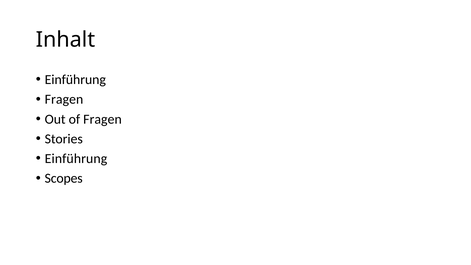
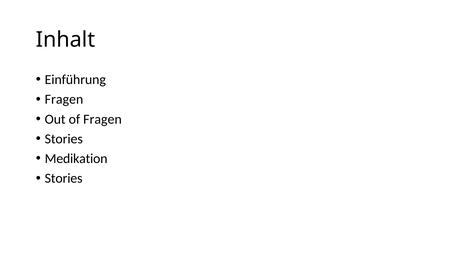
Einführung: Einführung -> Medikation (76, 159)
Scopes: Scopes -> Stories (64, 178)
